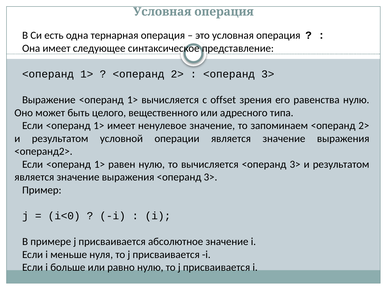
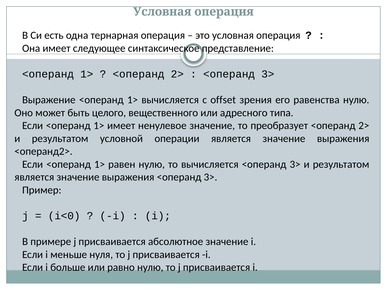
запоминаем: запоминаем -> преобразует (279, 126)
